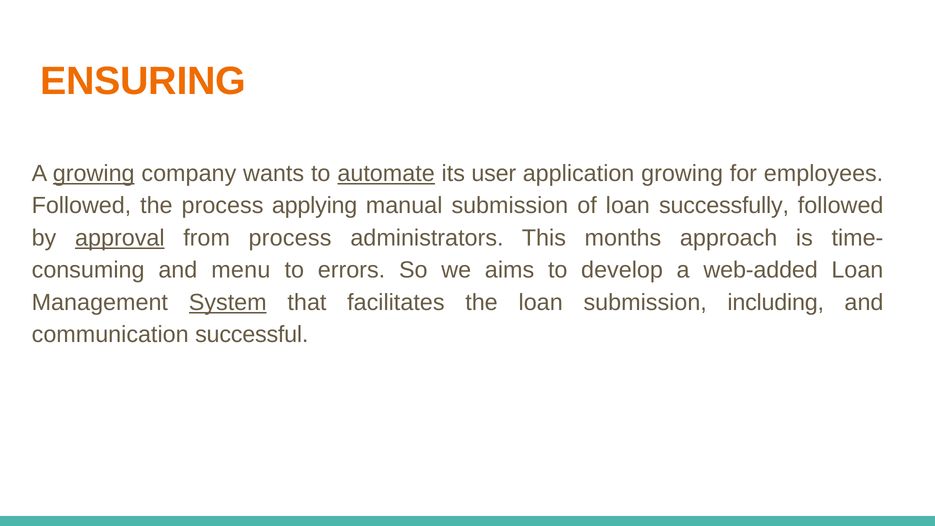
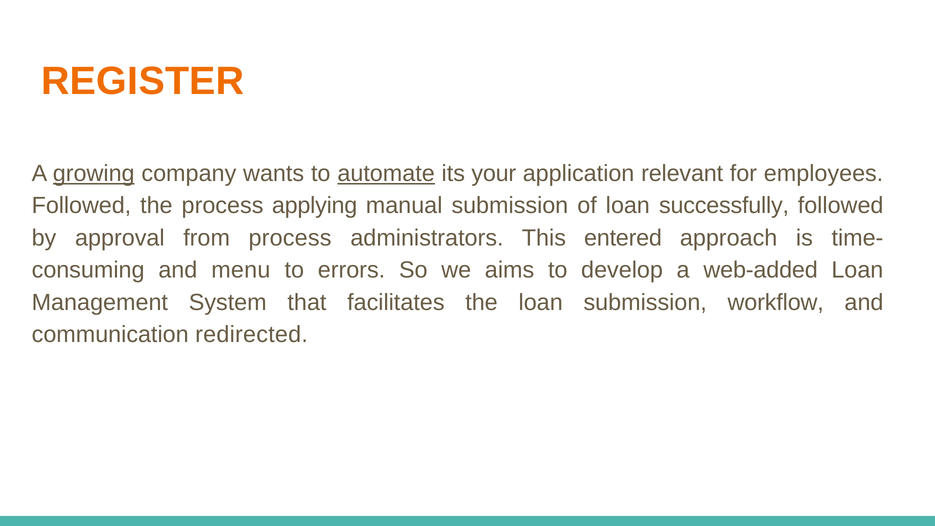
ENSURING: ENSURING -> REGISTER (143, 81)
user: user -> your (494, 174)
application growing: growing -> relevant (682, 174)
approval underline: present -> none (120, 238)
months: months -> entered (623, 238)
System underline: present -> none (228, 302)
including: including -> workflow (776, 302)
successful: successful -> redirected (252, 335)
